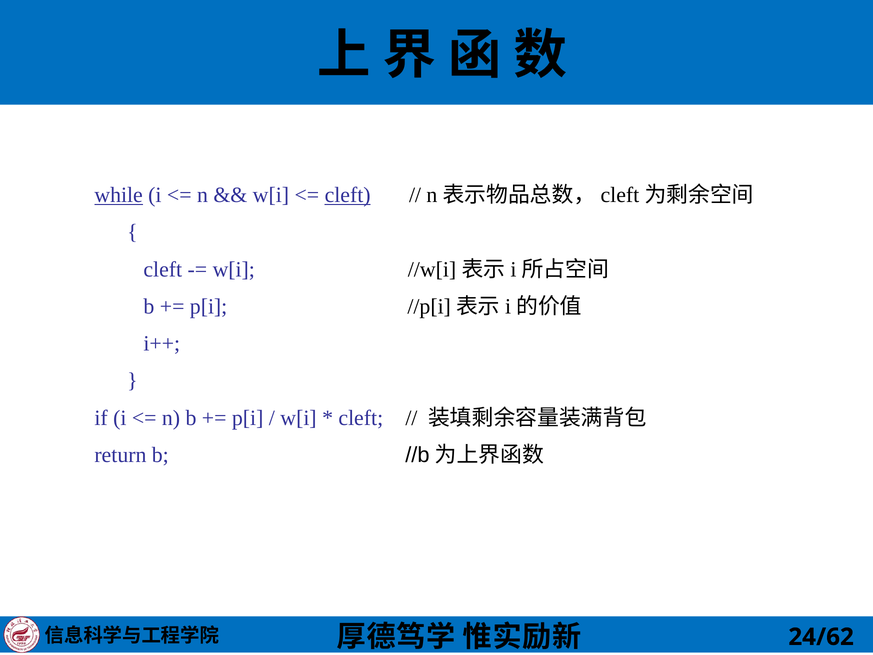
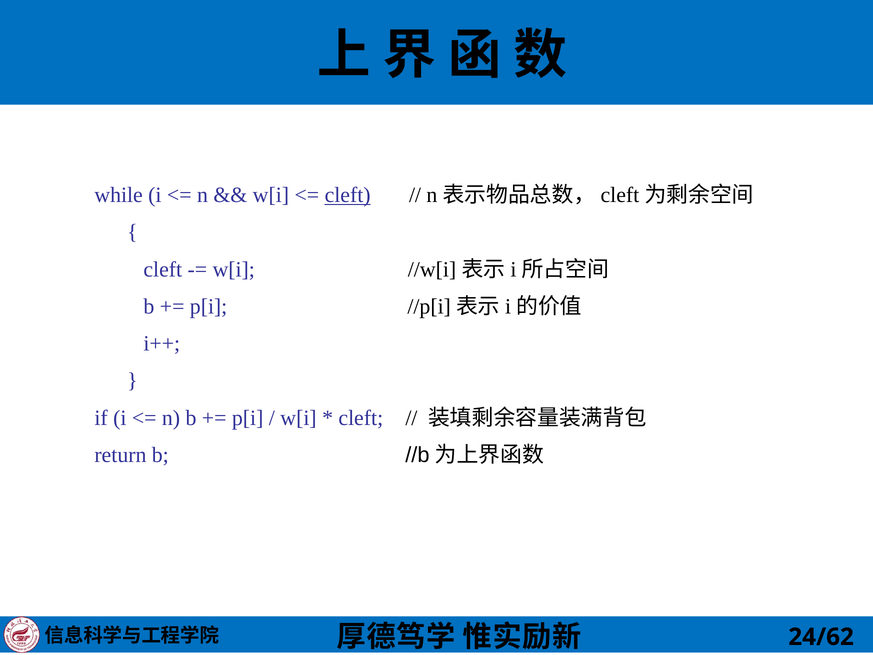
while underline: present -> none (119, 195)
